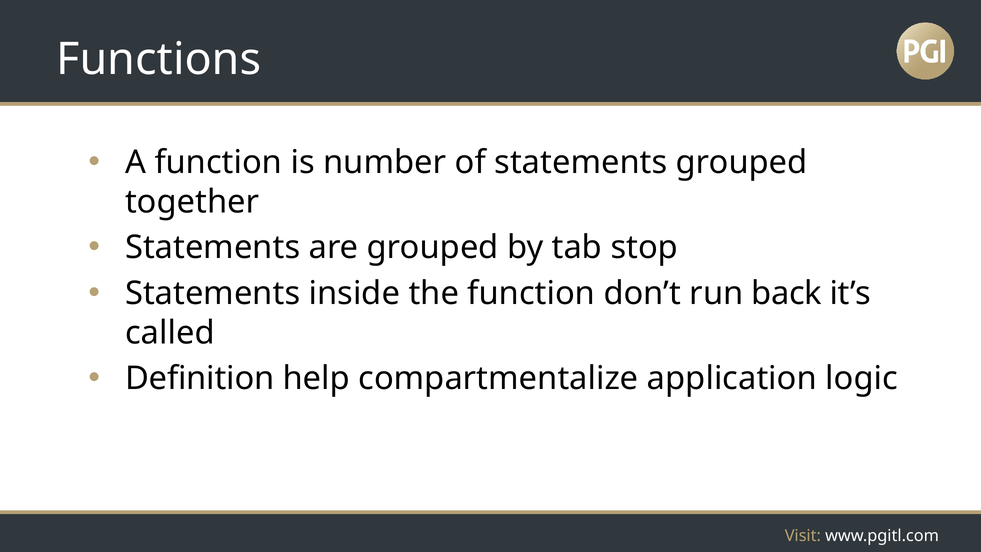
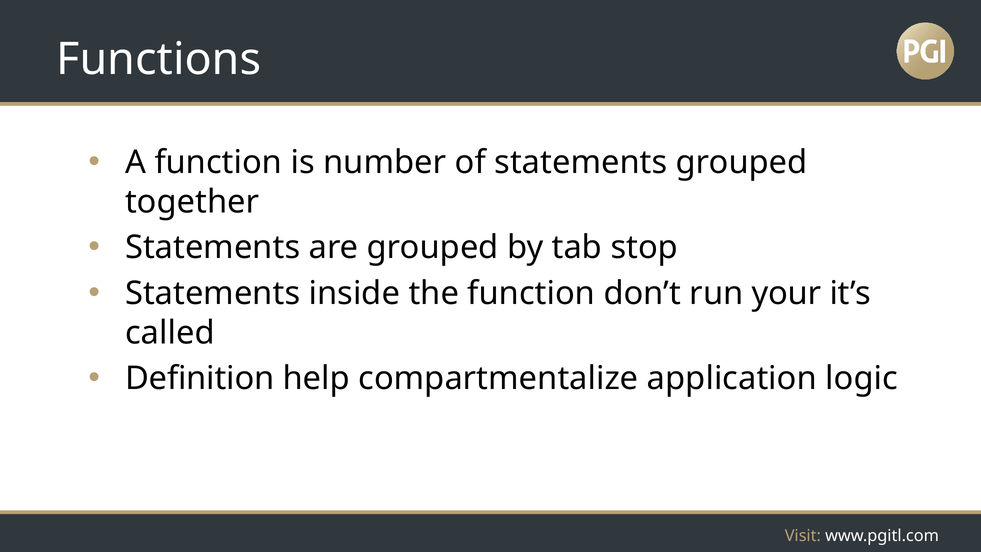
back: back -> your (787, 293)
